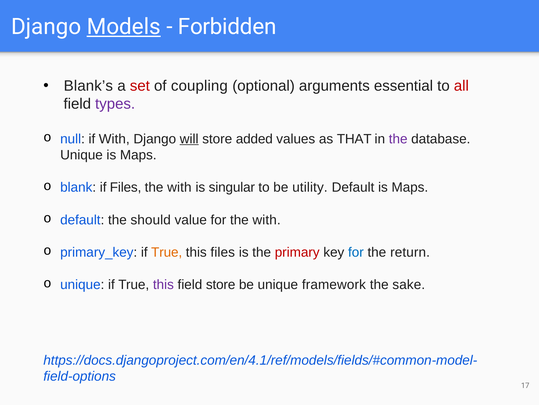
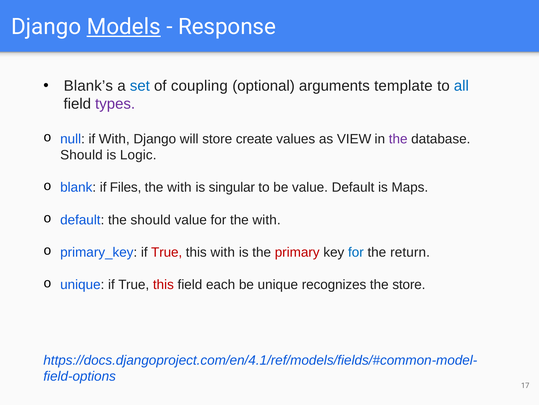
Forbidden: Forbidden -> Response (227, 27)
set colour: red -> blue (140, 86)
essential: essential -> template (403, 86)
all colour: red -> blue (461, 86)
will underline: present -> none (189, 139)
added: added -> create (254, 139)
THAT: THAT -> VIEW (354, 139)
Unique: Unique -> Should (81, 155)
Maps: Maps -> Logic (138, 155)
be utility: utility -> value (310, 187)
True colour: orange -> red (167, 252)
this files: files -> with (223, 252)
this colour: purple -> red (163, 284)
field store: store -> each (221, 284)
framework: framework -> recognizes (334, 284)
the sake: sake -> store (409, 284)
